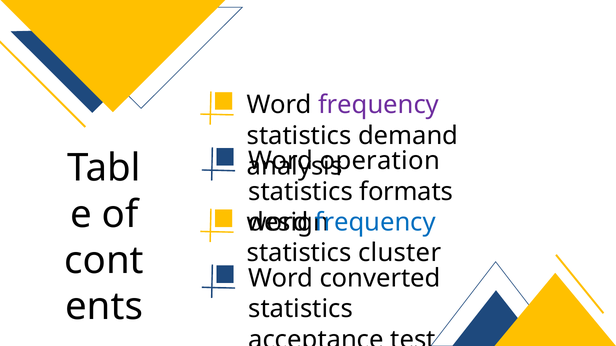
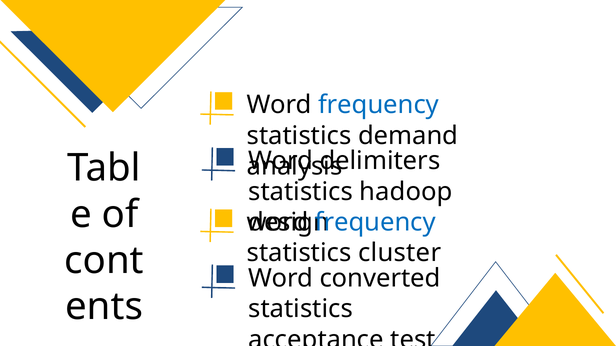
frequency colour: purple -> blue (379, 105)
operation: operation -> delimiters (380, 161)
formats: formats -> hadoop (406, 192)
